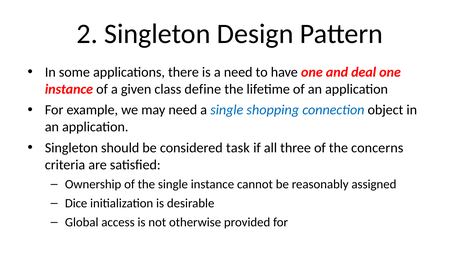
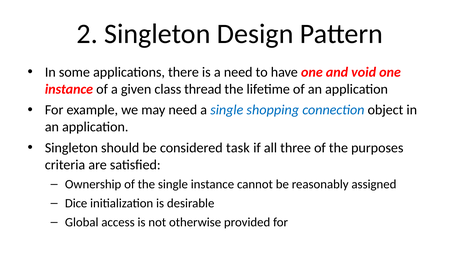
deal: deal -> void (364, 72)
define: define -> thread (203, 89)
concerns: concerns -> purposes (377, 148)
